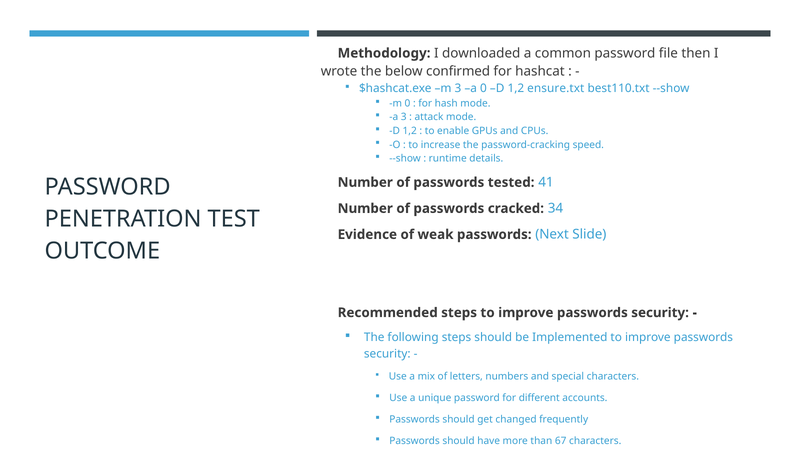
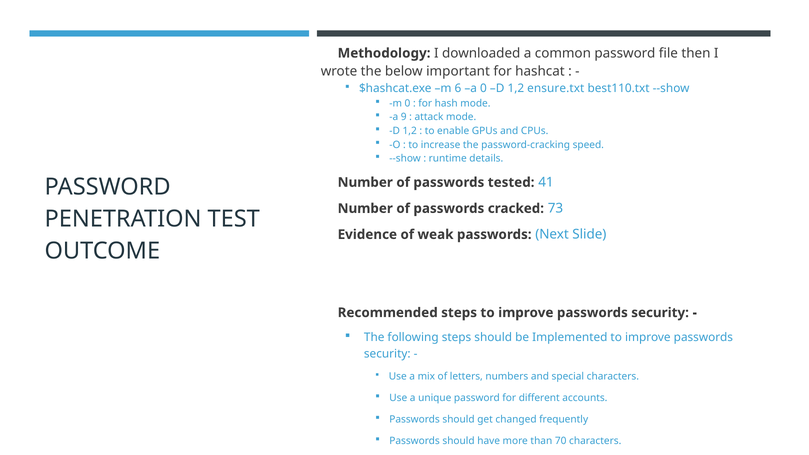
confirmed: confirmed -> important (458, 71)
m 3: 3 -> 6 (458, 89)
a 3: 3 -> 9 (404, 117)
34: 34 -> 73 (555, 208)
67: 67 -> 70 (561, 441)
